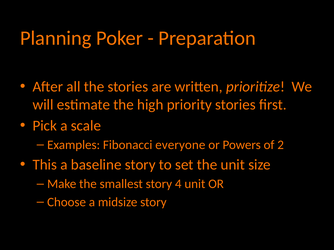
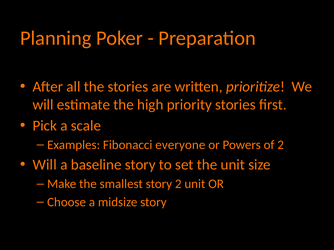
This: This -> Will (45, 165)
story 4: 4 -> 2 (178, 184)
